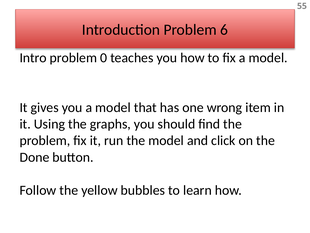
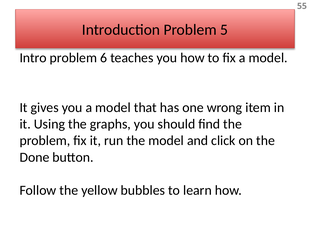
6: 6 -> 5 (224, 30)
0: 0 -> 6 (104, 58)
